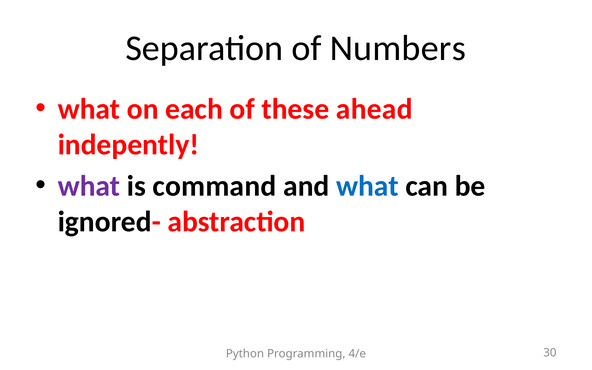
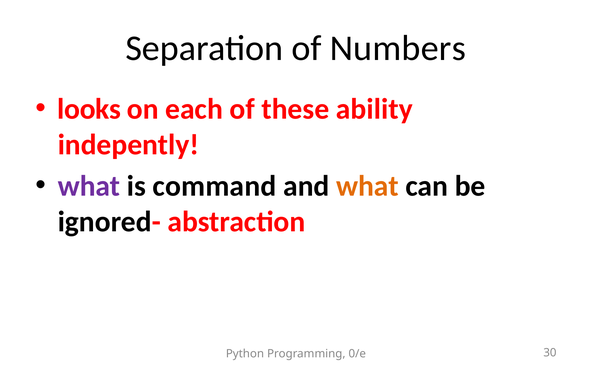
what: what -> looks (89, 109)
ahead: ahead -> ability (374, 109)
what colour: blue -> orange (367, 186)
4/e: 4/e -> 0/e (357, 354)
